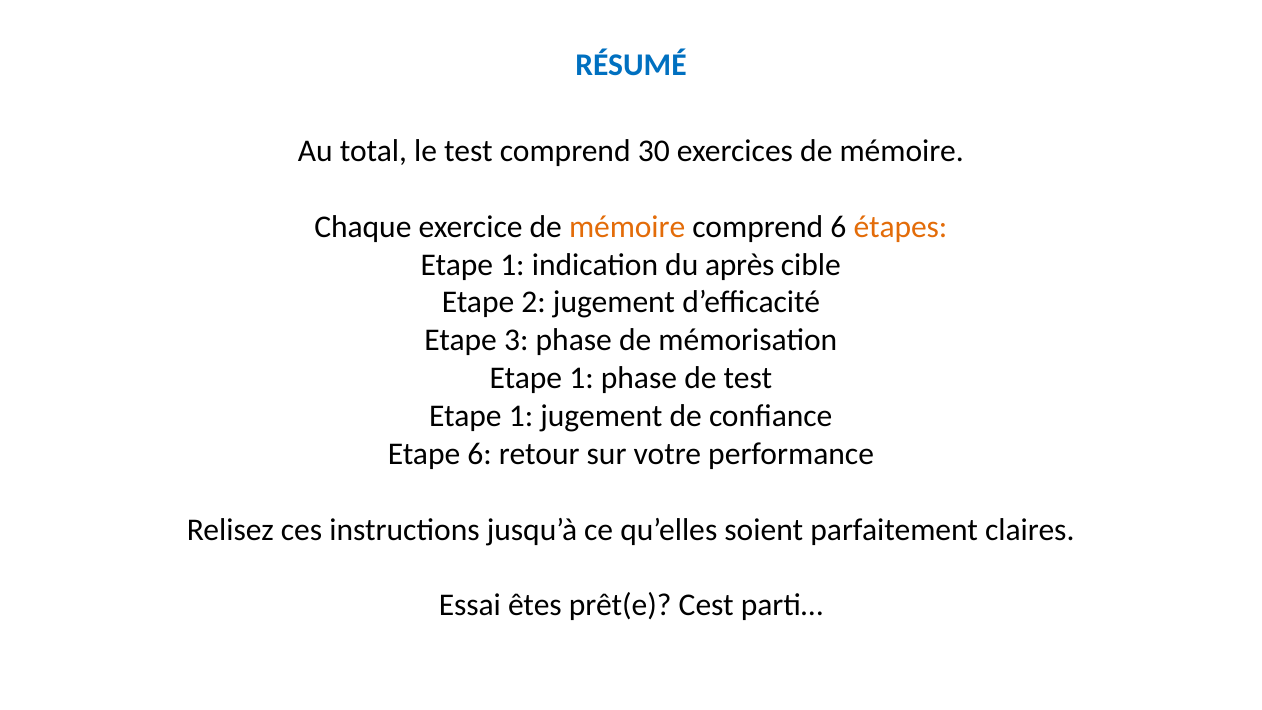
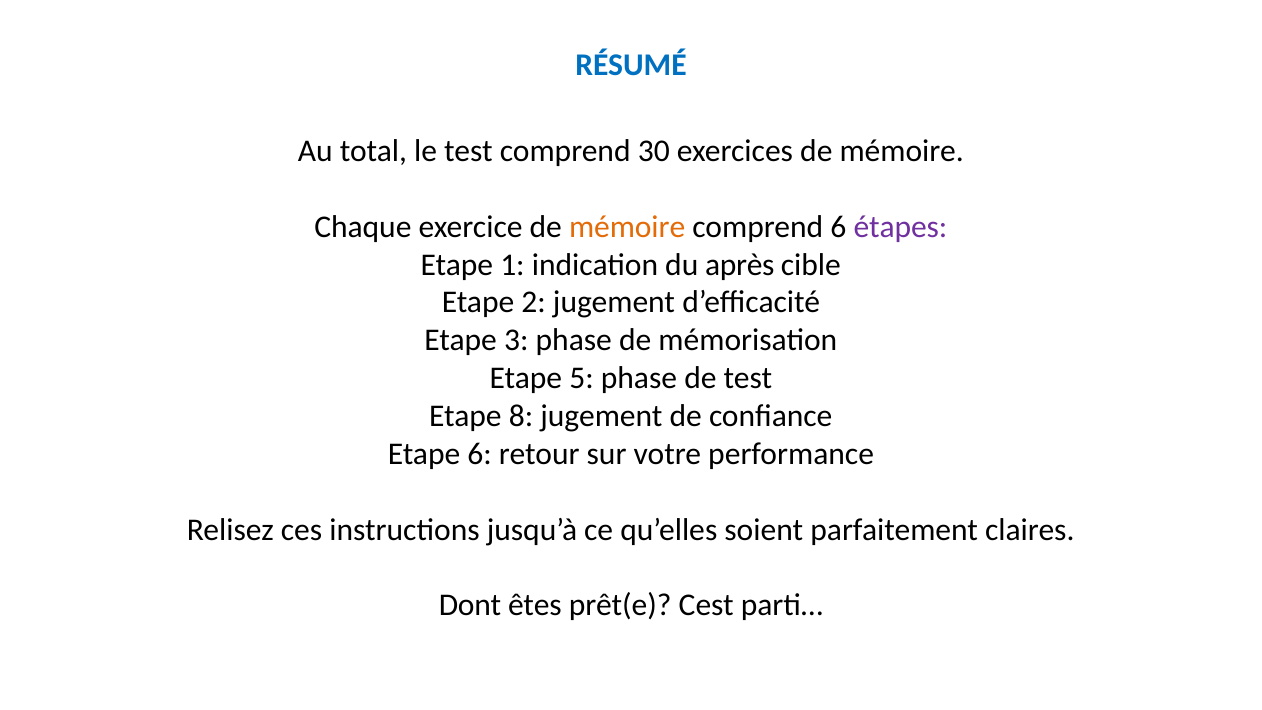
étapes colour: orange -> purple (900, 227)
1: 1 -> 5 (582, 378)
1: 1 -> 8 (521, 416)
Essai: Essai -> Dont (470, 605)
